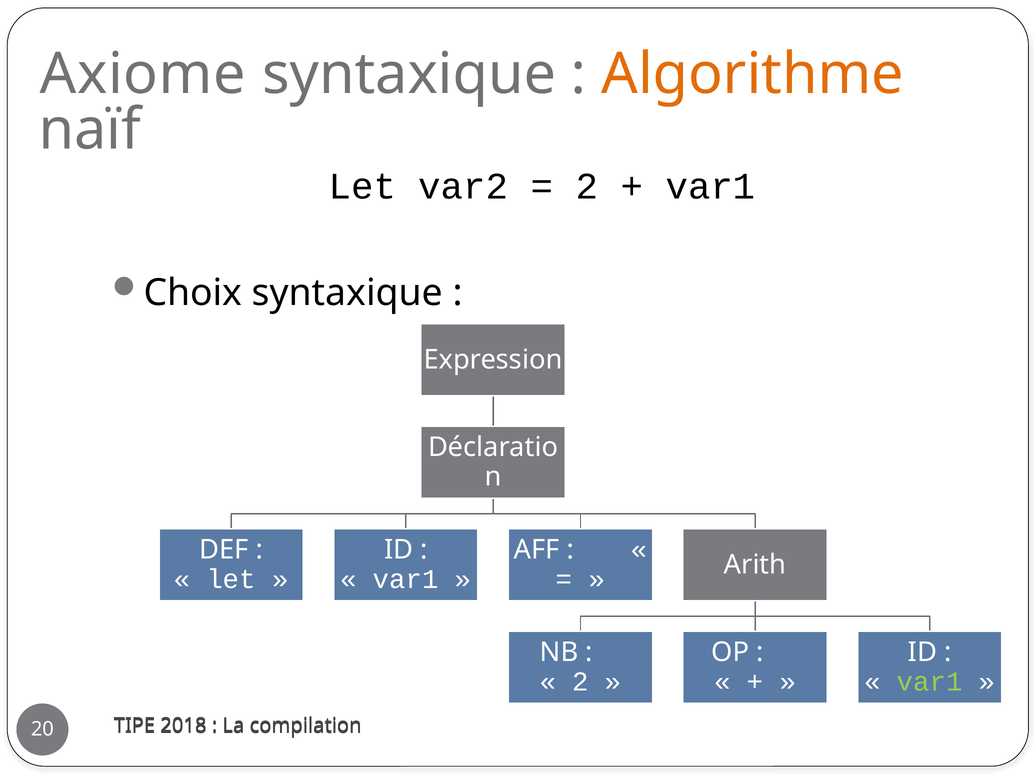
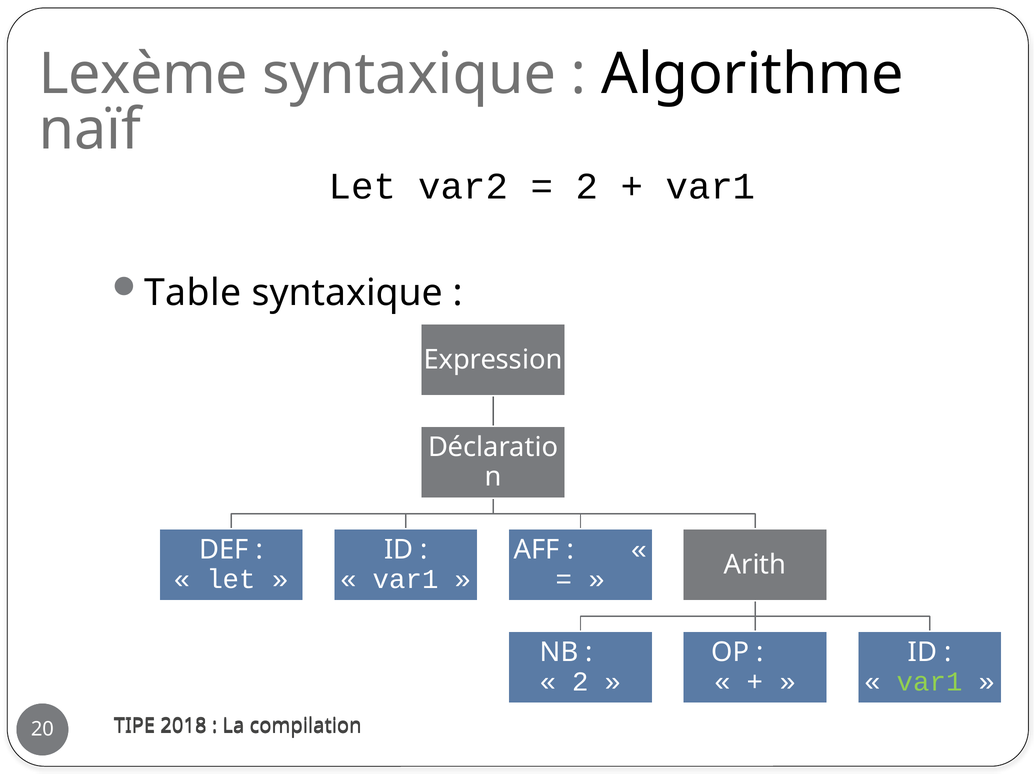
Axiome: Axiome -> Lexème (143, 74)
Algorithme colour: orange -> black (753, 74)
Choix: Choix -> Table (193, 293)
